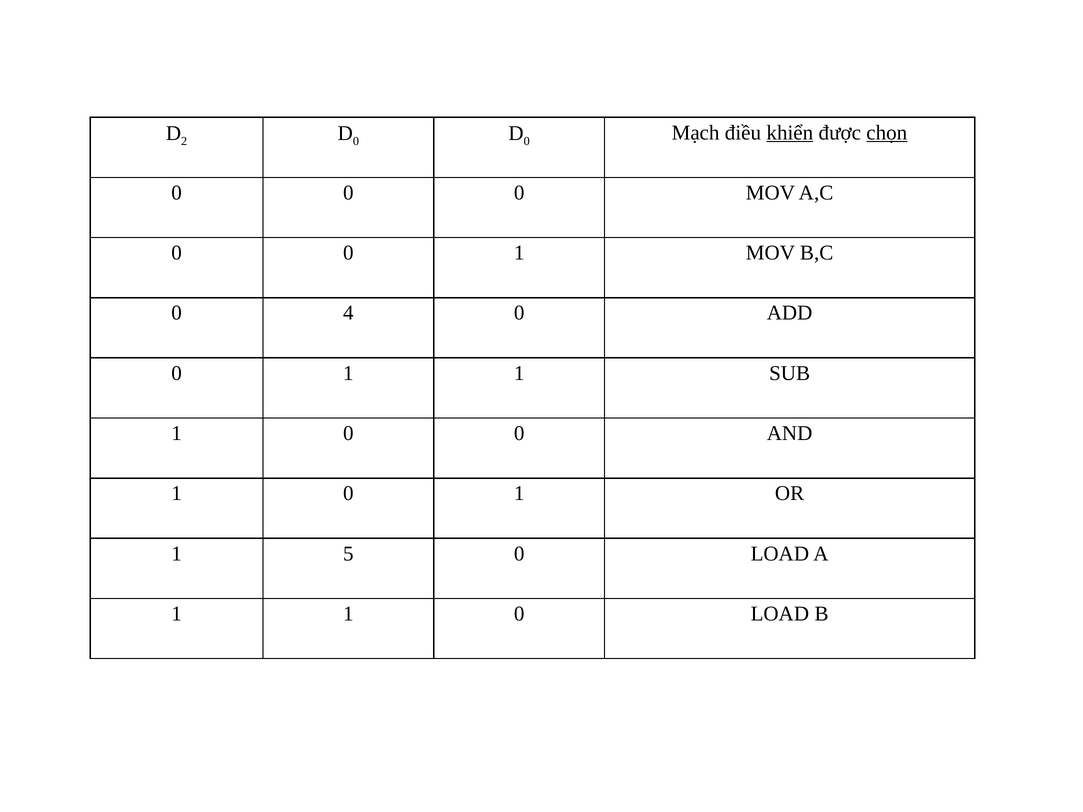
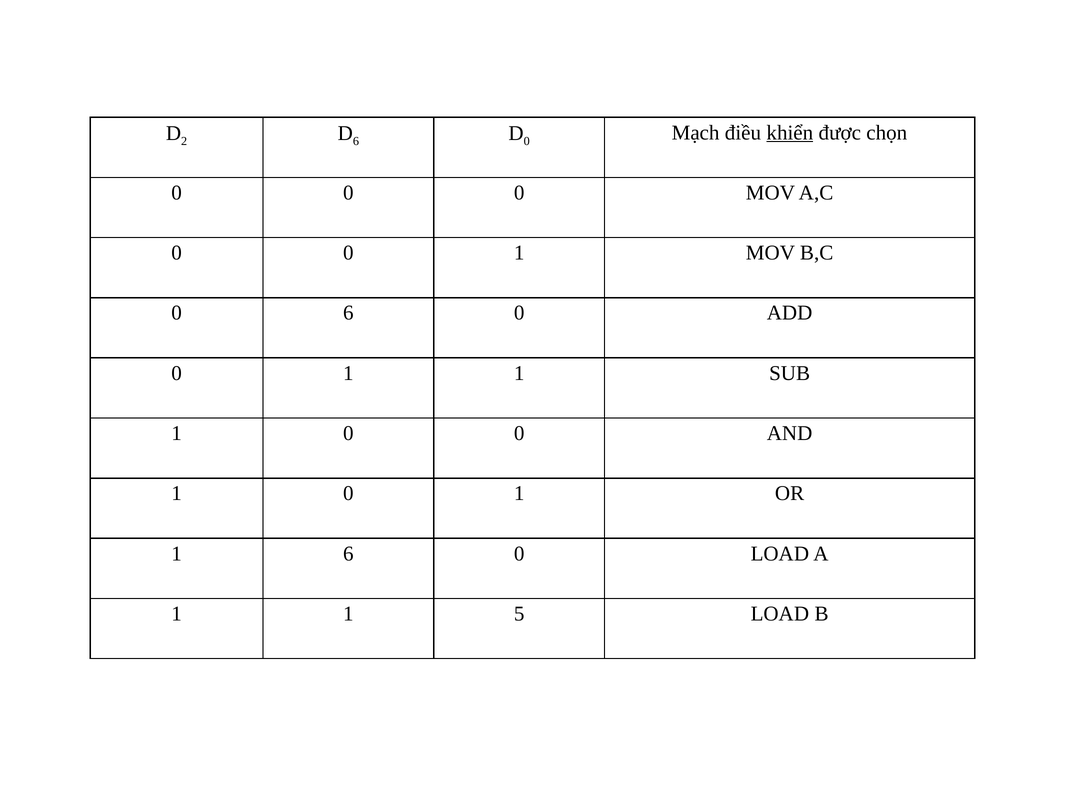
0: 0 -> 6 (356, 141)
chọn underline: present -> none (887, 133)
0 4: 4 -> 6 (348, 313)
1 5: 5 -> 6 (348, 554)
1 1 0: 0 -> 5 (519, 614)
